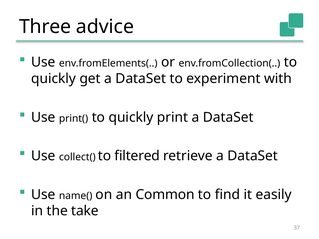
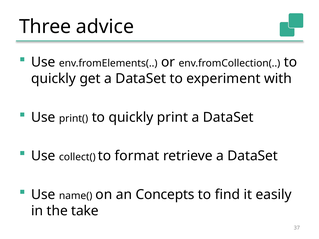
filtered: filtered -> format (137, 156)
Common: Common -> Concepts (165, 195)
